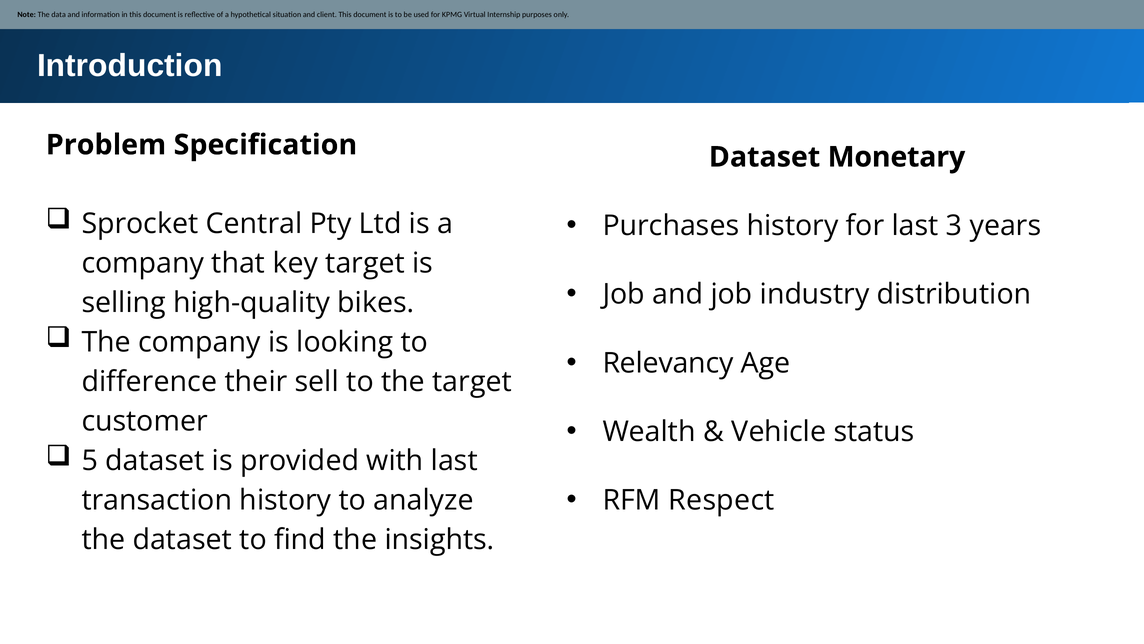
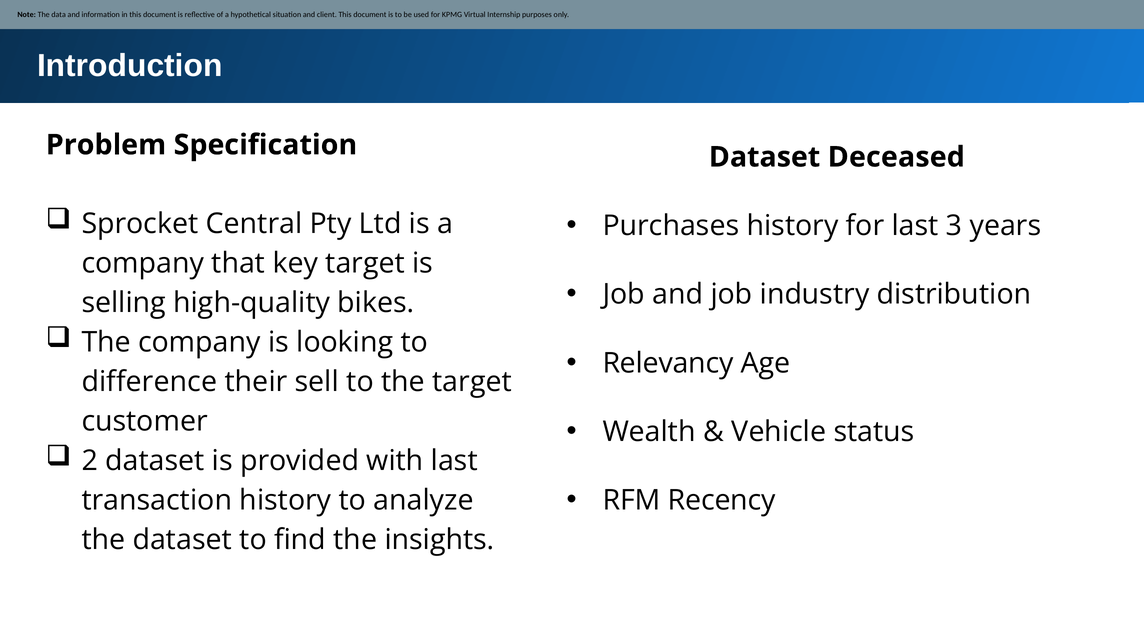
Monetary: Monetary -> Deceased (896, 157)
5: 5 -> 2 (90, 460)
Respect: Respect -> Recency (722, 500)
